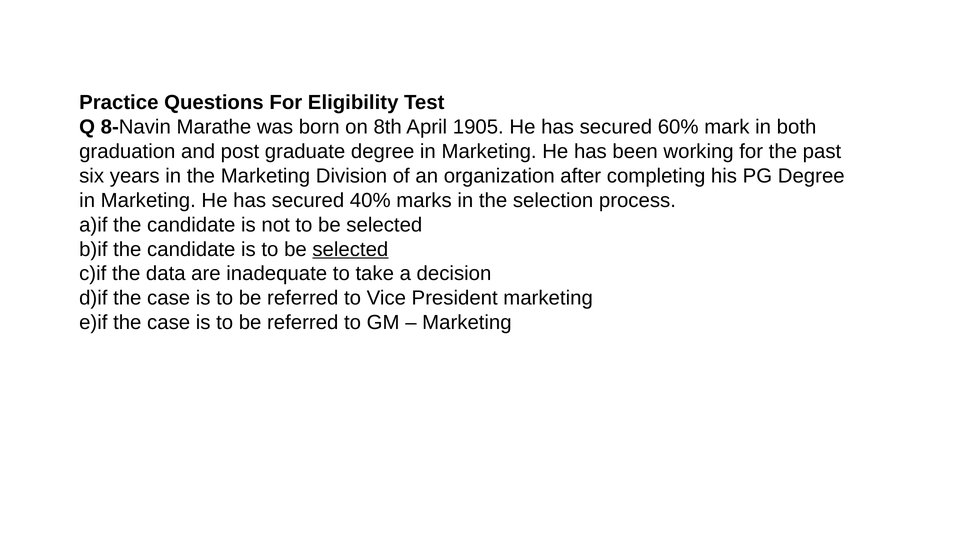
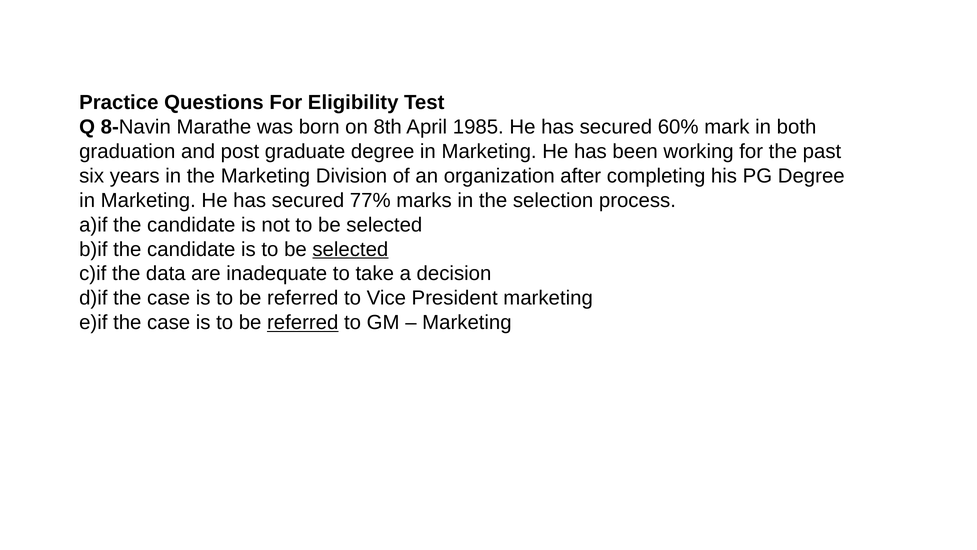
1905: 1905 -> 1985 (478, 127)
40%: 40% -> 77% (370, 200)
referred underline: none -> present (303, 322)
